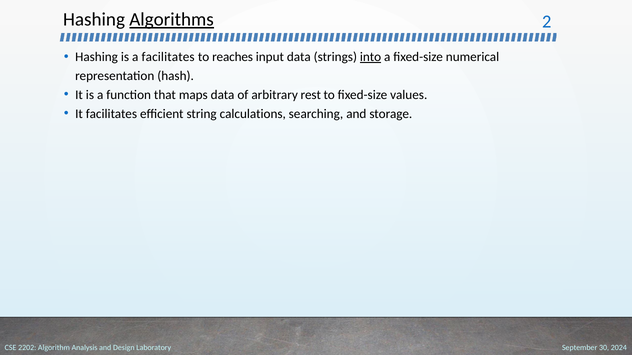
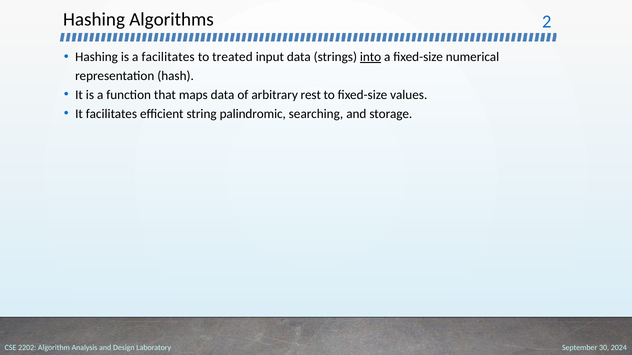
Algorithms underline: present -> none (172, 20)
reaches: reaches -> treated (232, 57)
calculations: calculations -> palindromic (253, 114)
